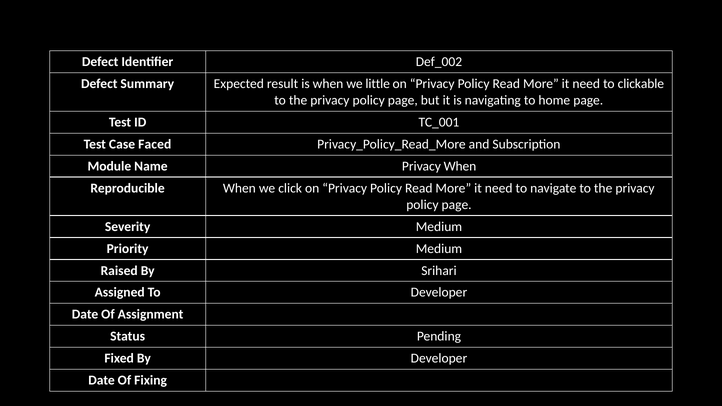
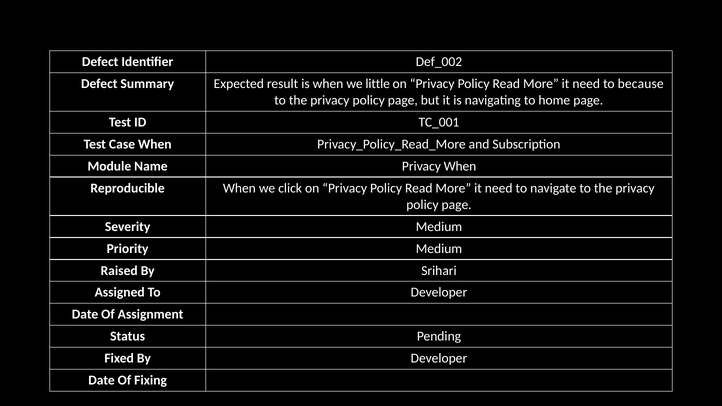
clickable: clickable -> because (641, 84)
Case Faced: Faced -> When (155, 144)
